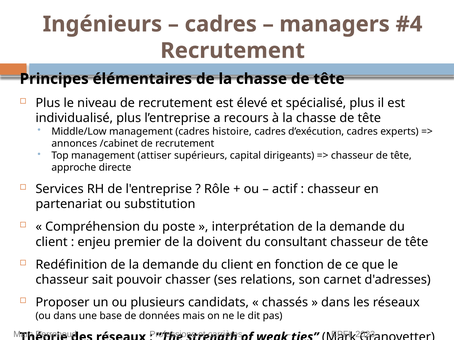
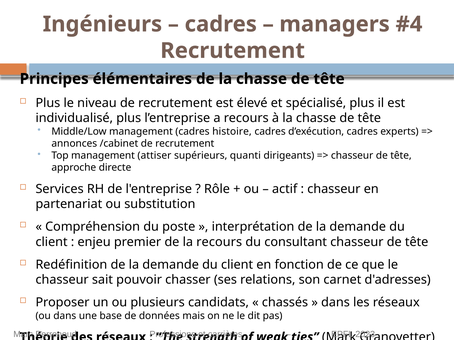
capital: capital -> quanti (245, 156)
la doivent: doivent -> recours (219, 242)
